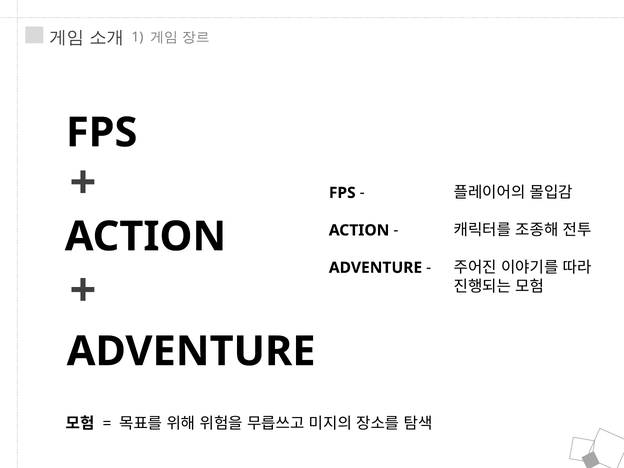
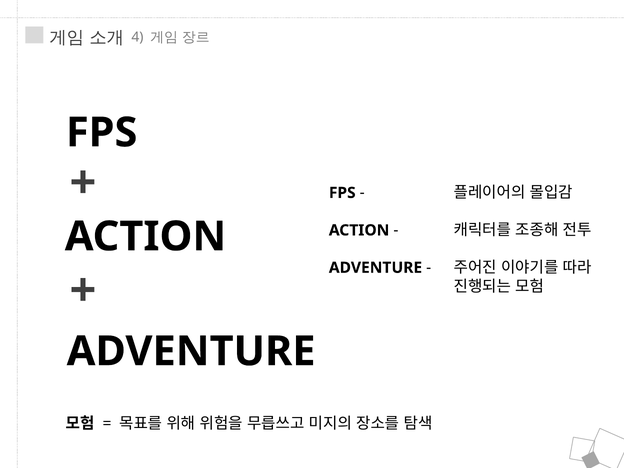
1: 1 -> 4 (137, 37)
